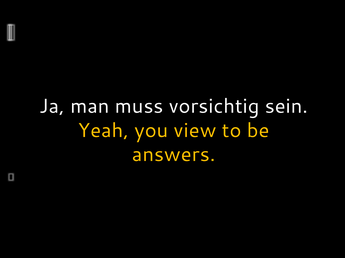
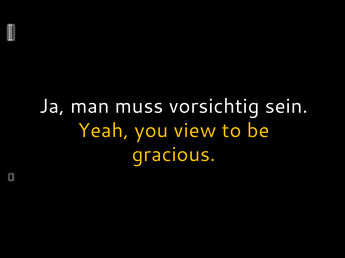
answers: answers -> gracious (174, 155)
